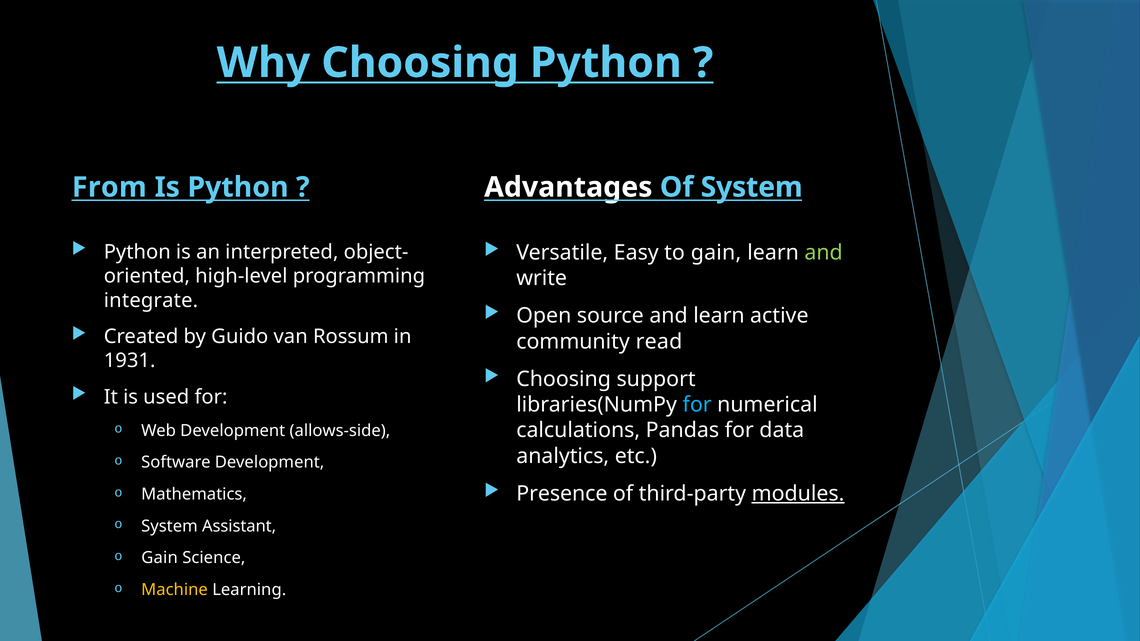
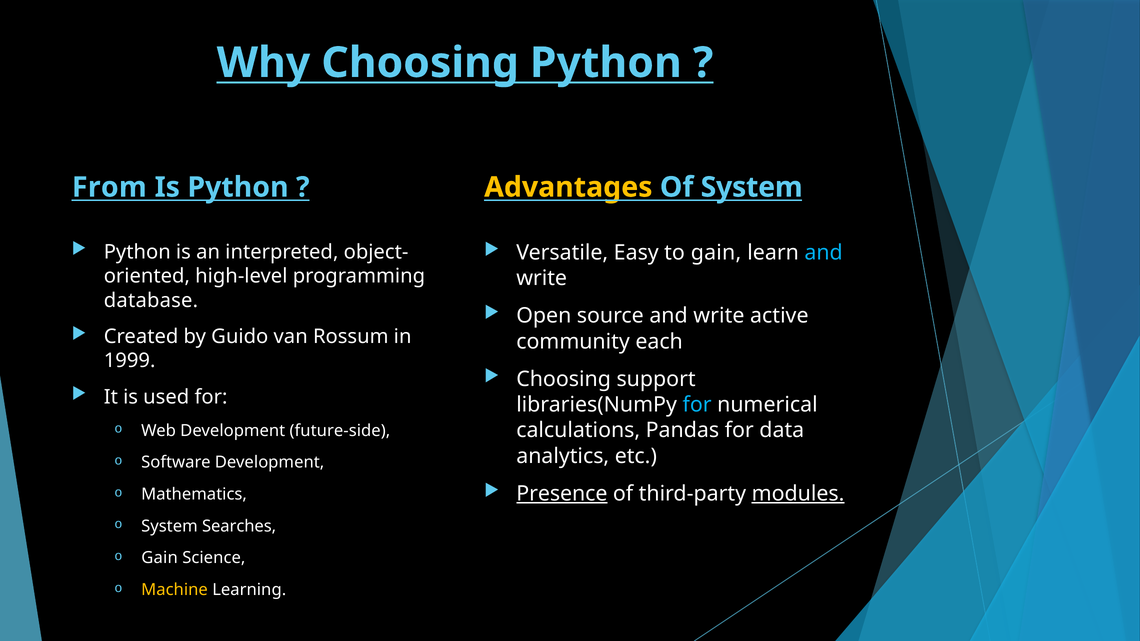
Advantages colour: white -> yellow (568, 187)
and colour: light green -> light blue (824, 253)
integrate: integrate -> database (151, 301)
source and learn: learn -> write (719, 316)
read: read -> each (659, 342)
1931: 1931 -> 1999 (130, 361)
allows-side: allows-side -> future-side (340, 431)
Presence underline: none -> present (562, 494)
Assistant: Assistant -> Searches (239, 526)
